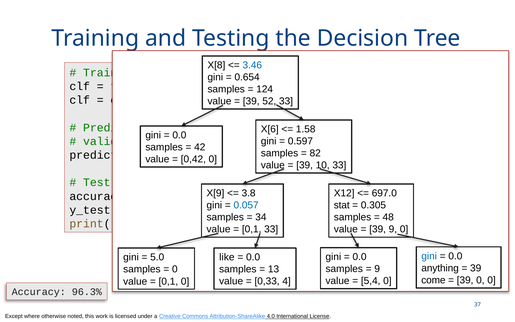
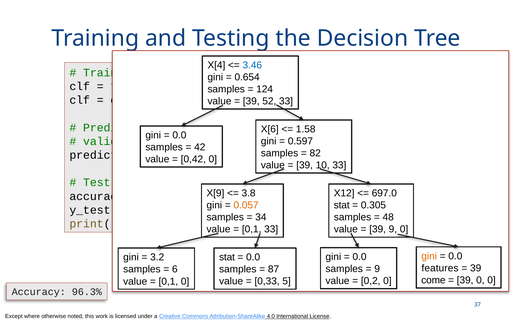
X[8: X[8 -> X[4 (216, 65)
0.057 colour: blue -> orange (246, 205)
gini colour: blue -> orange (429, 256)
like: like -> stat (227, 257)
5.0: 5.0 -> 3.2 (157, 257)
anything: anything -> features (440, 268)
13: 13 -> 87 (274, 269)
0: 0 -> 6 (175, 269)
5,4: 5,4 -> 0,2 (371, 281)
4: 4 -> 5 (287, 281)
